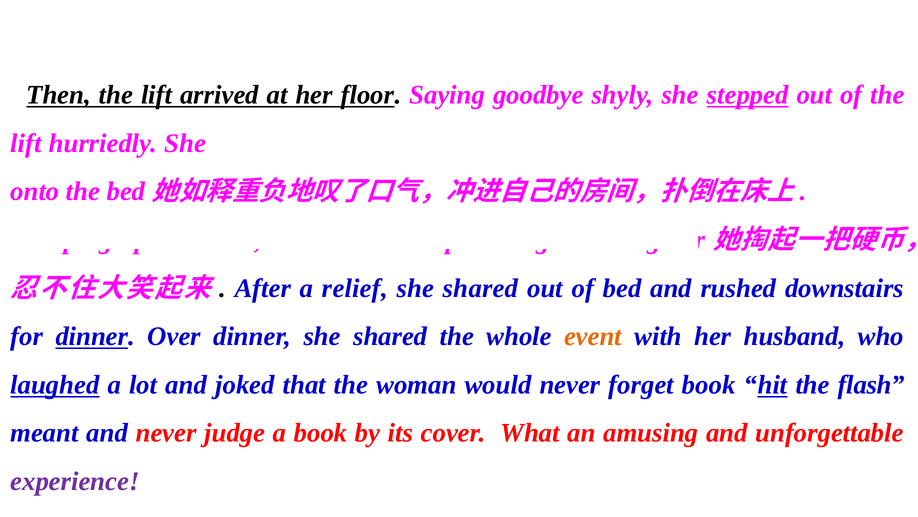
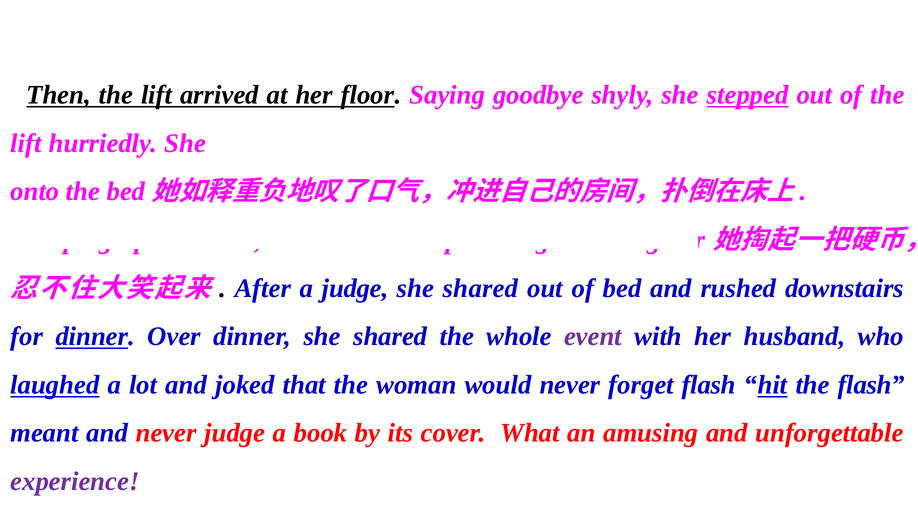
a relief: relief -> judge (355, 288)
event colour: orange -> purple (593, 336)
forget book: book -> flash (709, 384)
